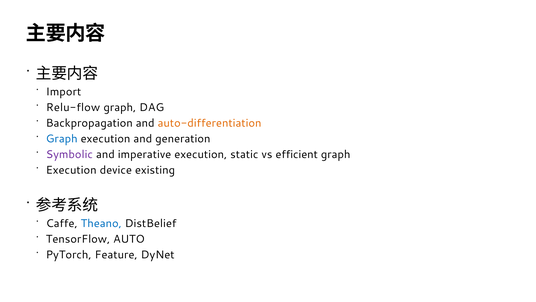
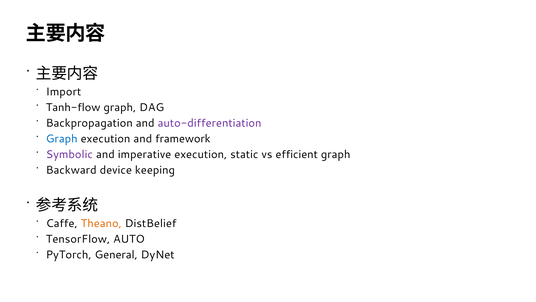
Relu-flow: Relu-flow -> Tanh-flow (73, 107)
auto-differentiation colour: orange -> purple (210, 123)
generation: generation -> framework (183, 138)
Execution: Execution -> Backward (71, 170)
existing: existing -> keeping (155, 170)
Theano colour: blue -> orange (101, 223)
Feature: Feature -> General (116, 254)
